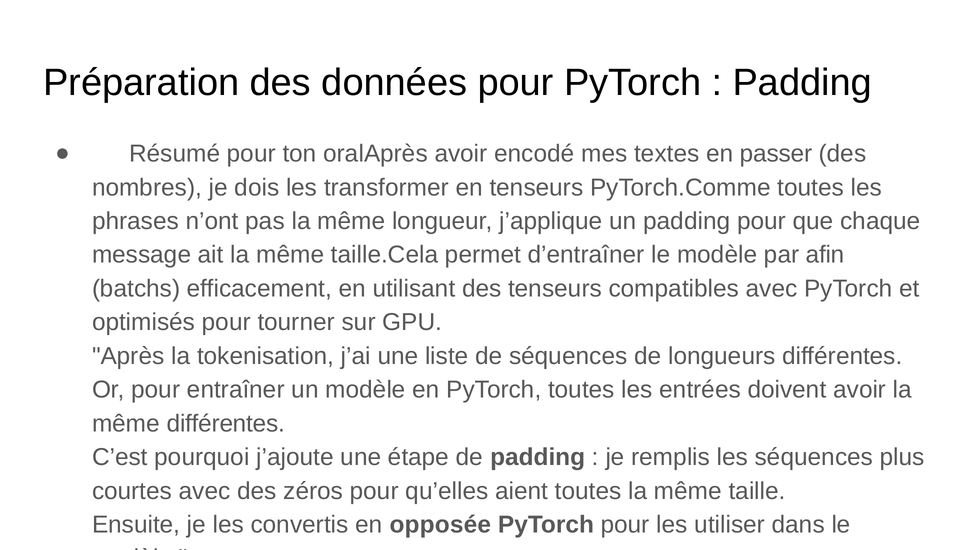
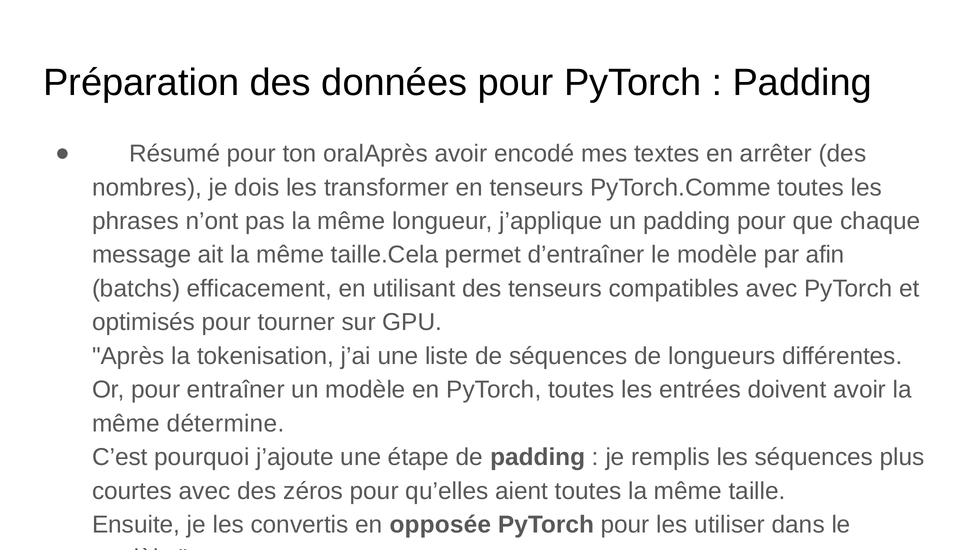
passer: passer -> arrêter (776, 154)
même différentes: différentes -> détermine (226, 424)
